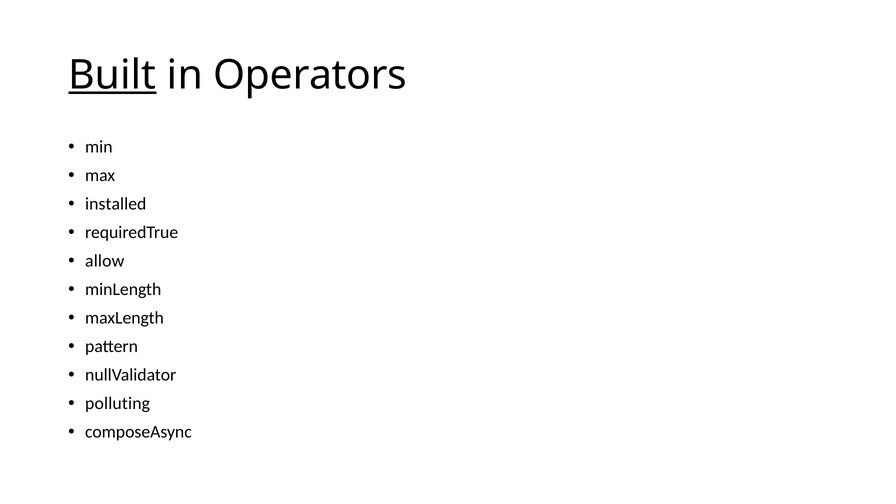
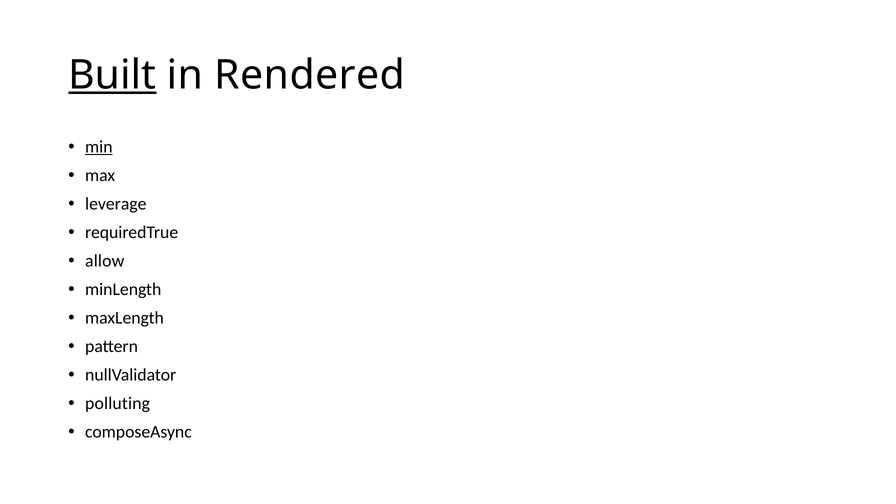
Operators: Operators -> Rendered (310, 75)
min underline: none -> present (99, 147)
installed: installed -> leverage (116, 204)
